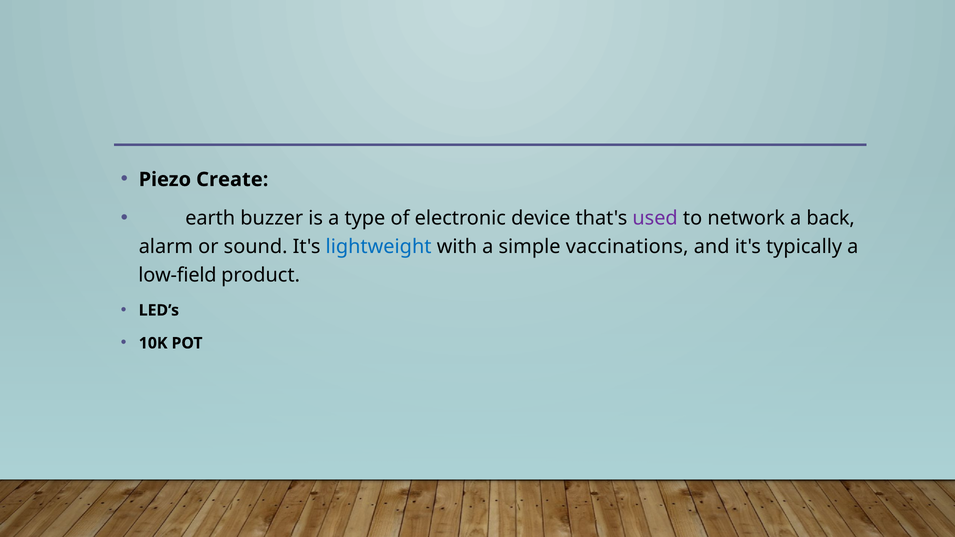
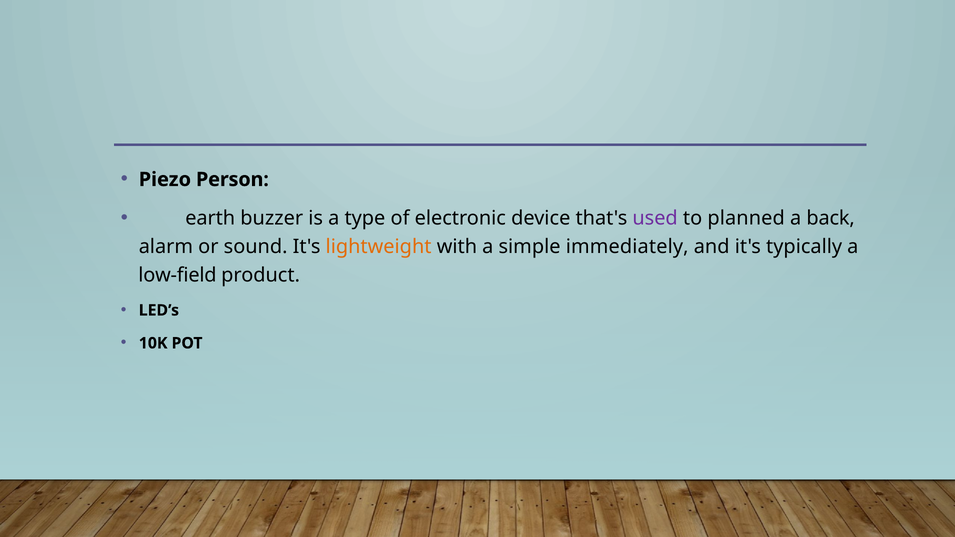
Create: Create -> Person (232, 180)
network: network -> planned (746, 218)
lightweight colour: blue -> orange (379, 247)
vaccinations: vaccinations -> immediately (627, 247)
